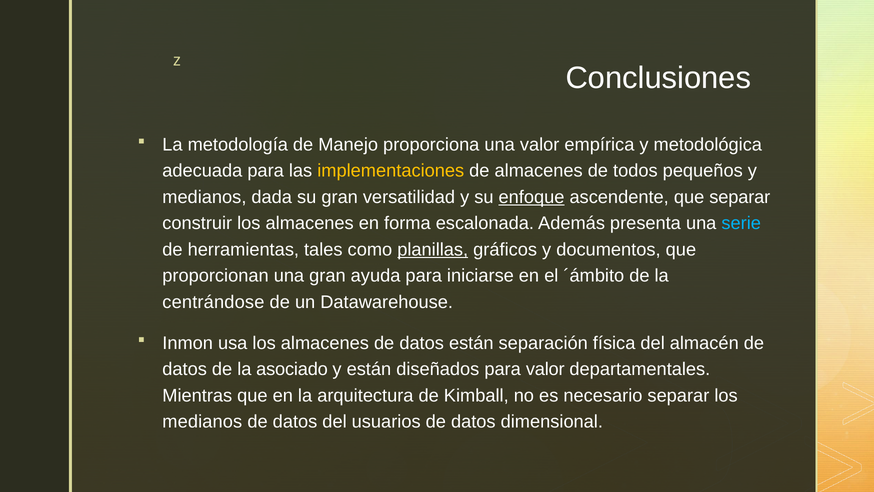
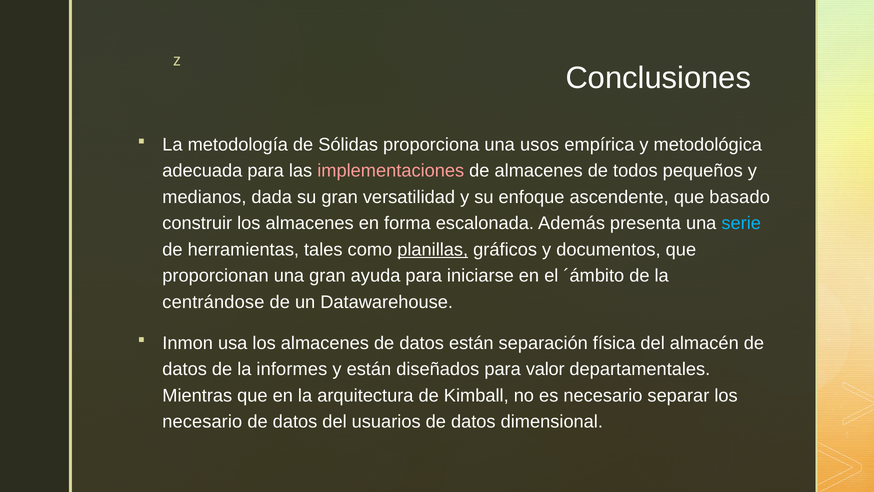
Manejo: Manejo -> Sólidas (348, 145)
una valor: valor -> usos (540, 145)
implementaciones colour: yellow -> pink (391, 171)
enfoque underline: present -> none (531, 197)
que separar: separar -> basado (740, 197)
asociado: asociado -> informes (292, 369)
medianos: medianos -> necesario (202, 422)
